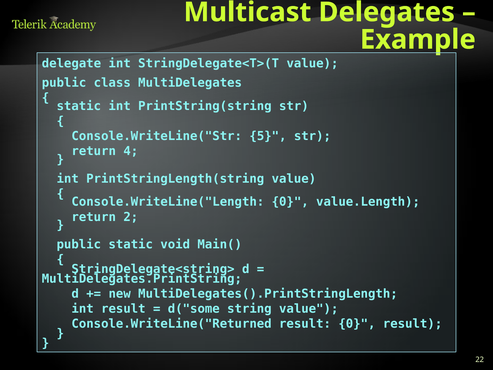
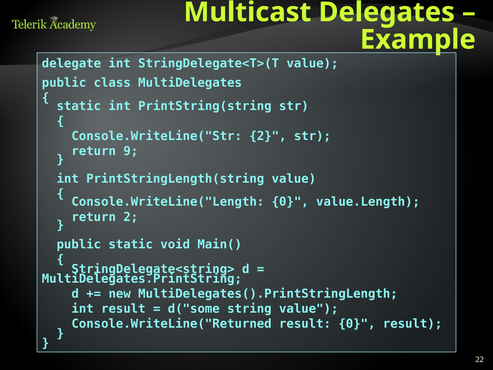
Console.WriteLine("Str 5: 5 -> 2 (268, 136)
4: 4 -> 9 (131, 151)
